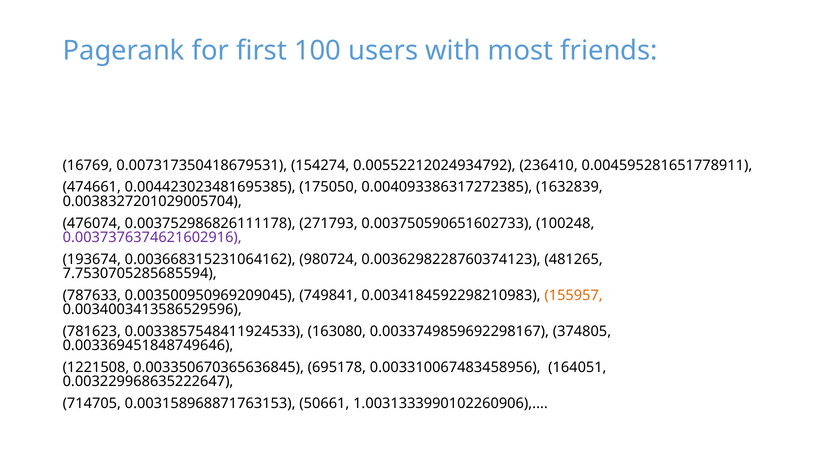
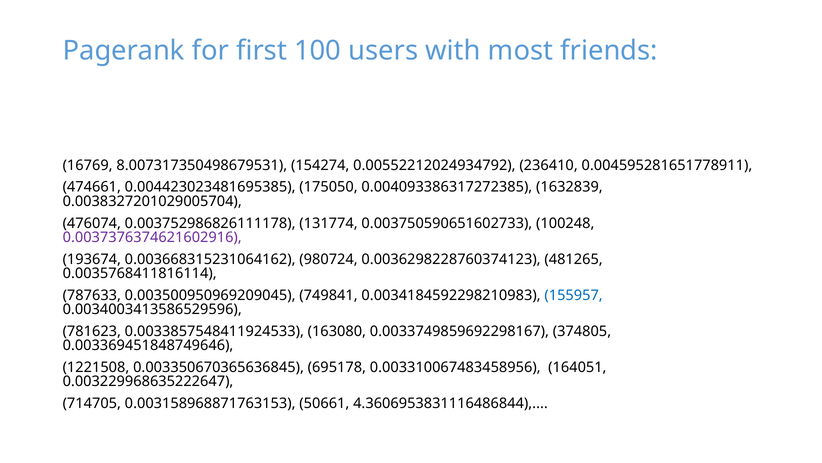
0.007317350418679531: 0.007317350418679531 -> 8.007317350498679531 (202, 165)
271793: 271793 -> 131774 (328, 223)
7.7530705285685594: 7.7530705285685594 -> 0.0035768411816114 (140, 273)
155957 colour: orange -> blue (574, 295)
1.0031333990102260906: 1.0031333990102260906 -> 4.3606953831116486844 (451, 403)
